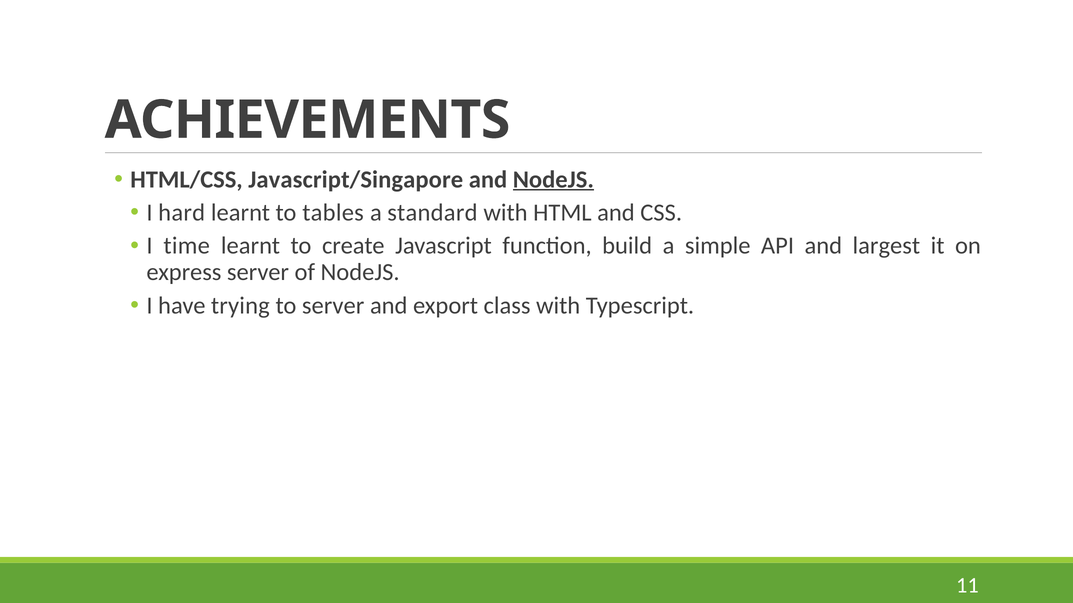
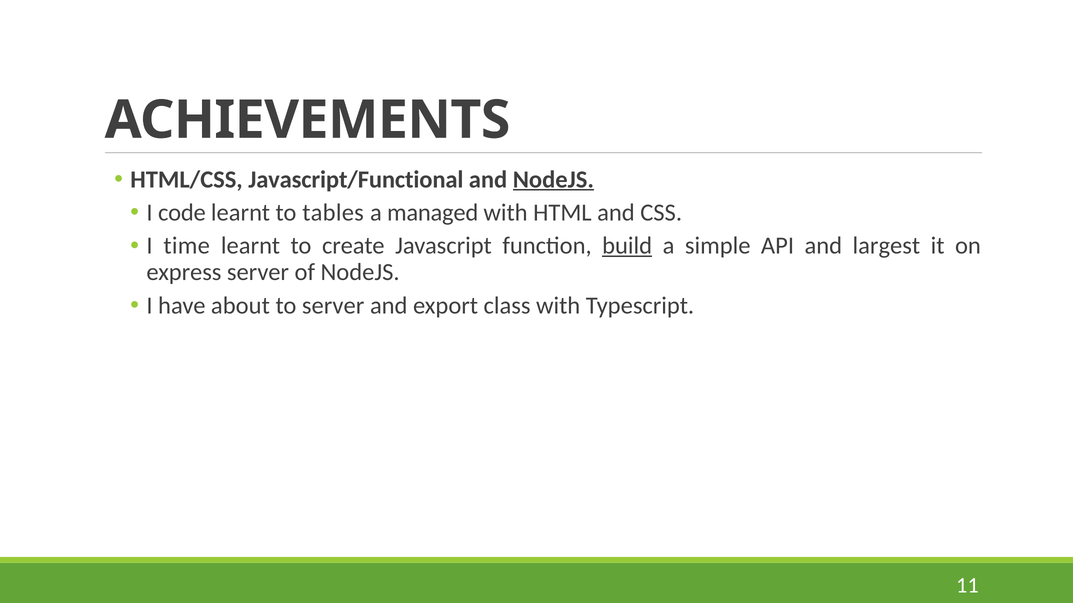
Javascript/Singapore: Javascript/Singapore -> Javascript/Functional (356, 180)
hard: hard -> code (182, 213)
standard: standard -> managed (433, 213)
build underline: none -> present (627, 246)
trying: trying -> about (240, 306)
